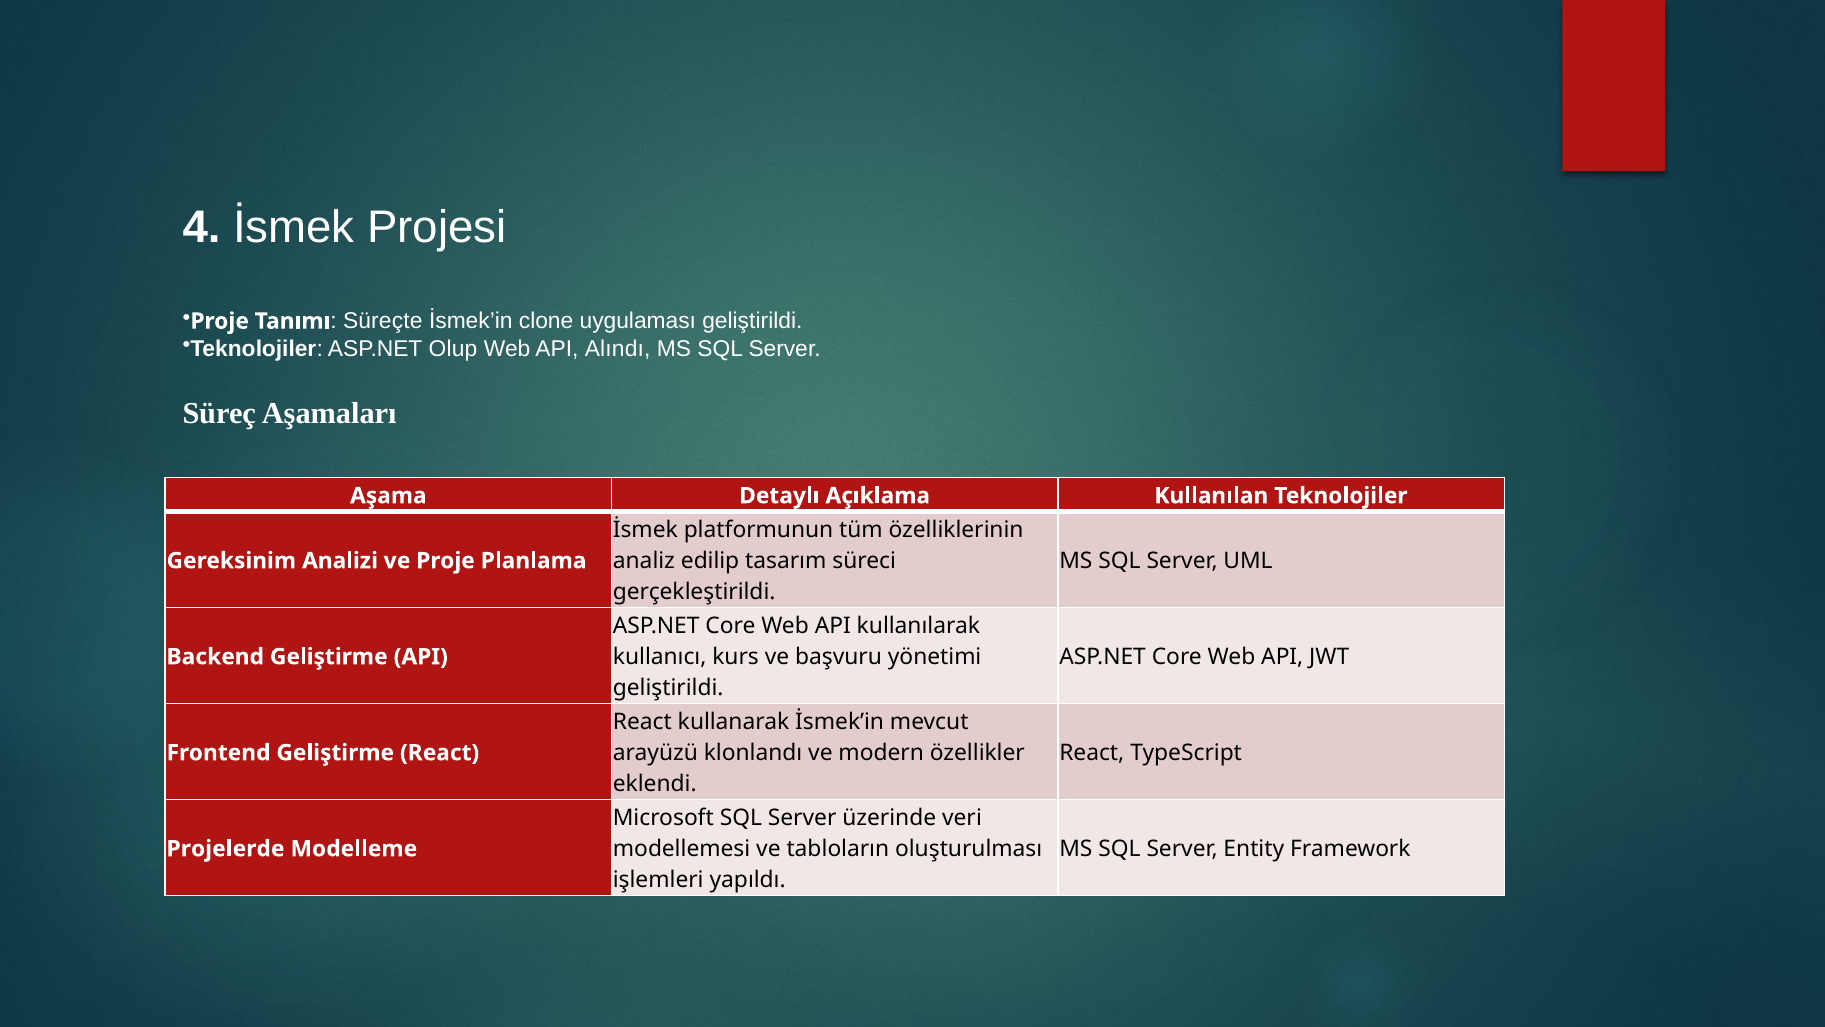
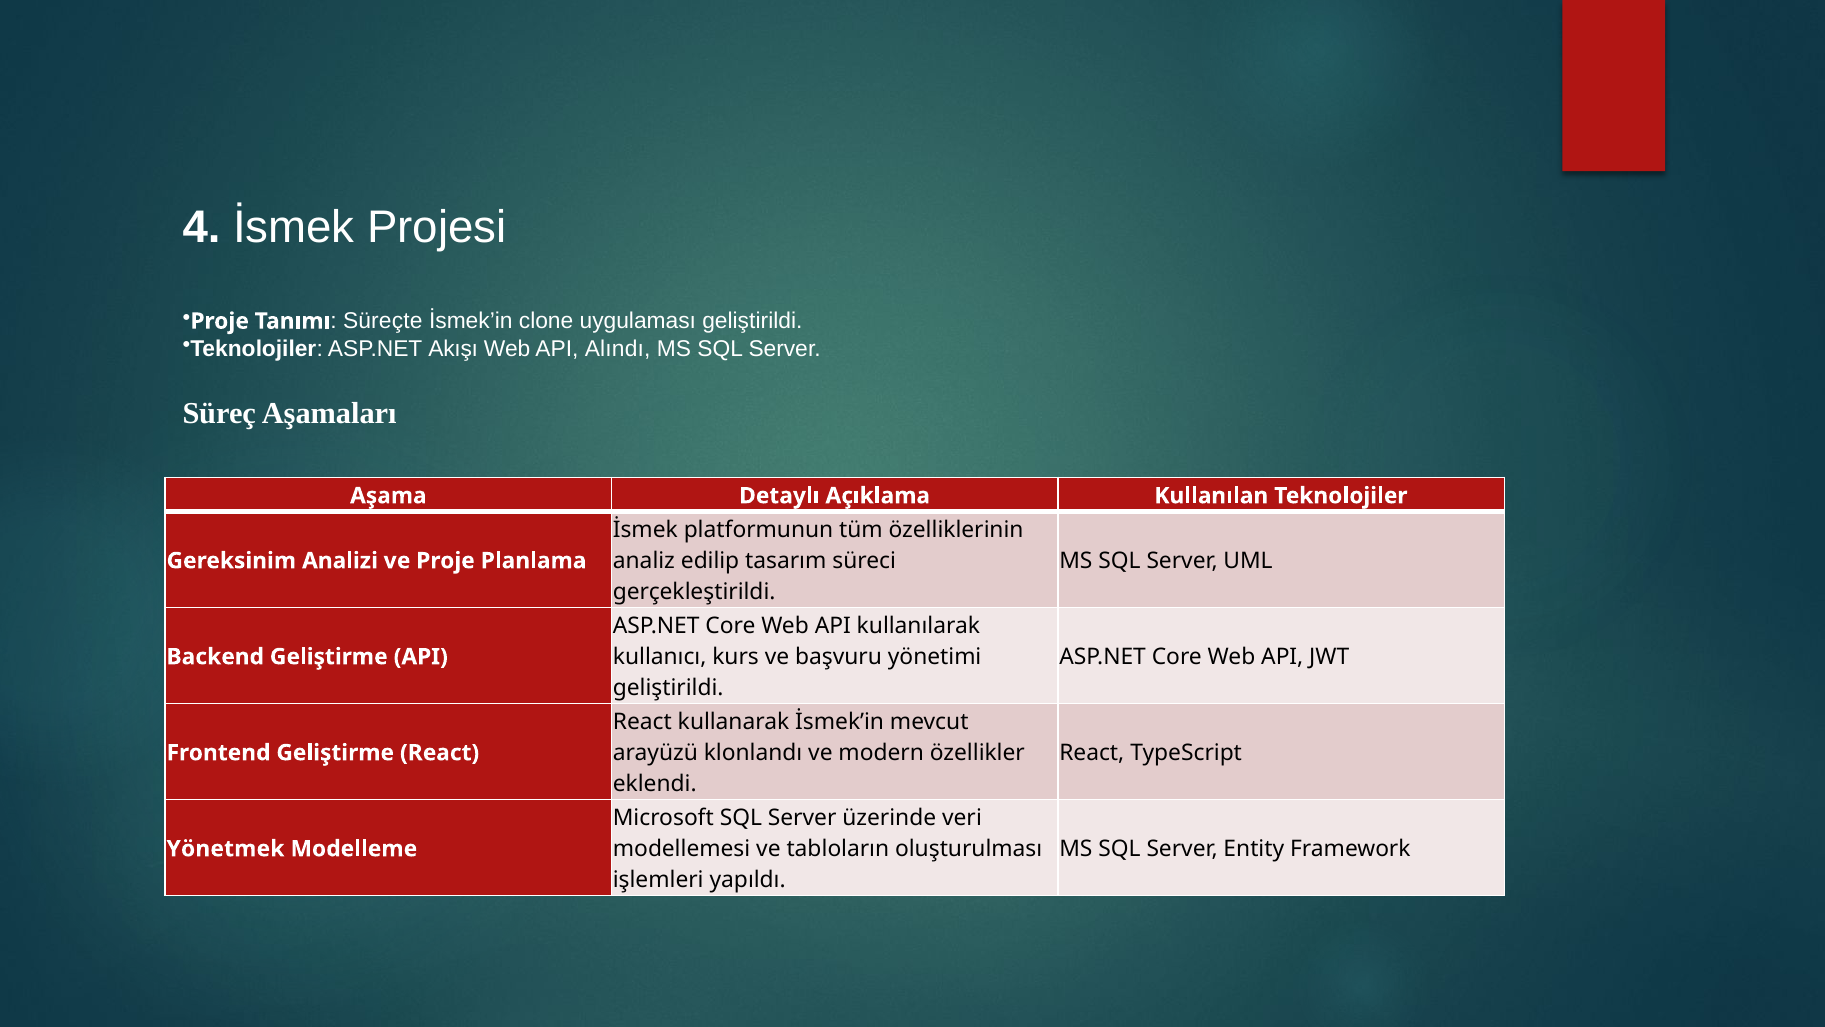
Olup: Olup -> Akışı (453, 348)
Projelerde: Projelerde -> Yönetmek (225, 848)
